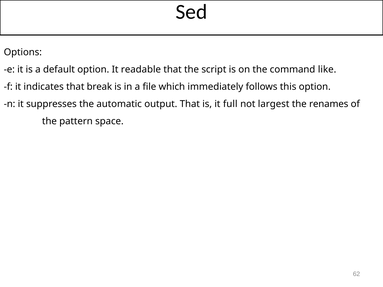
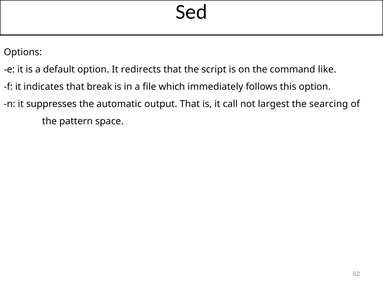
readable: readable -> redirects (141, 70)
full: full -> call (230, 104)
renames: renames -> searcing (329, 104)
